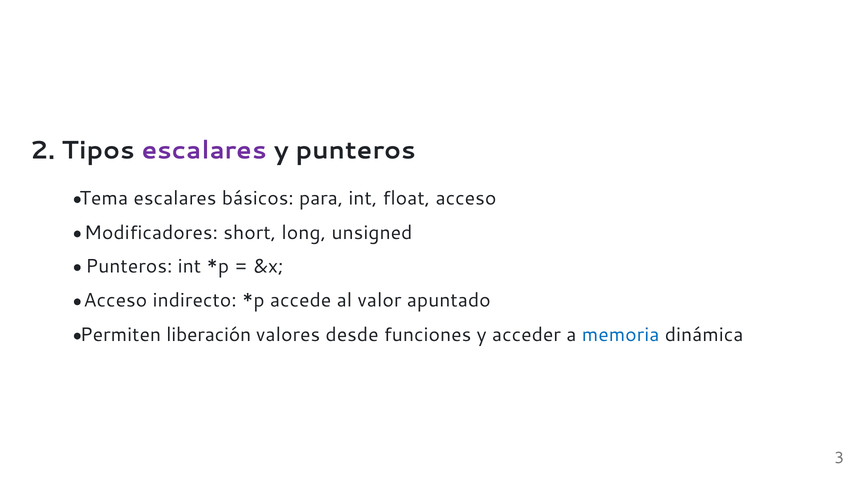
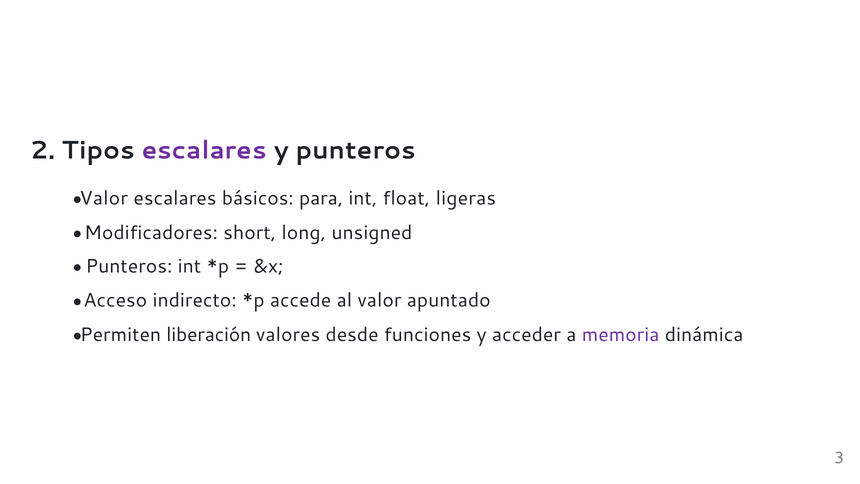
Tema: Tema -> Valor (104, 198)
float acceso: acceso -> ligeras (466, 198)
memoria colour: blue -> purple (621, 335)
